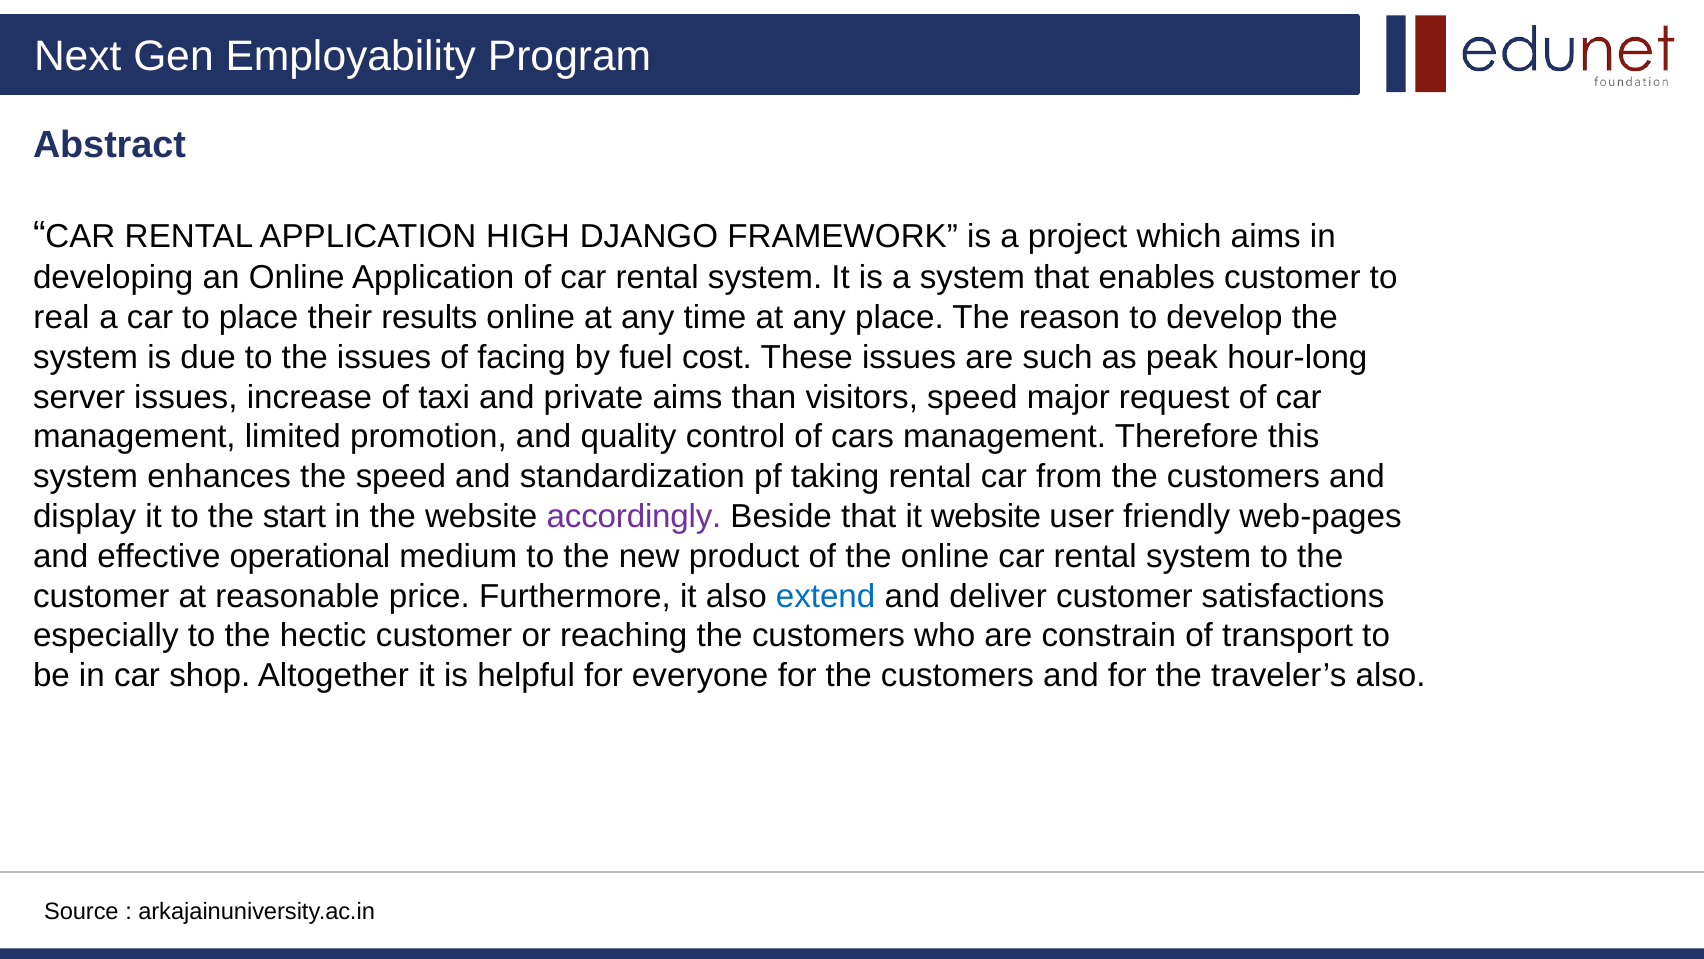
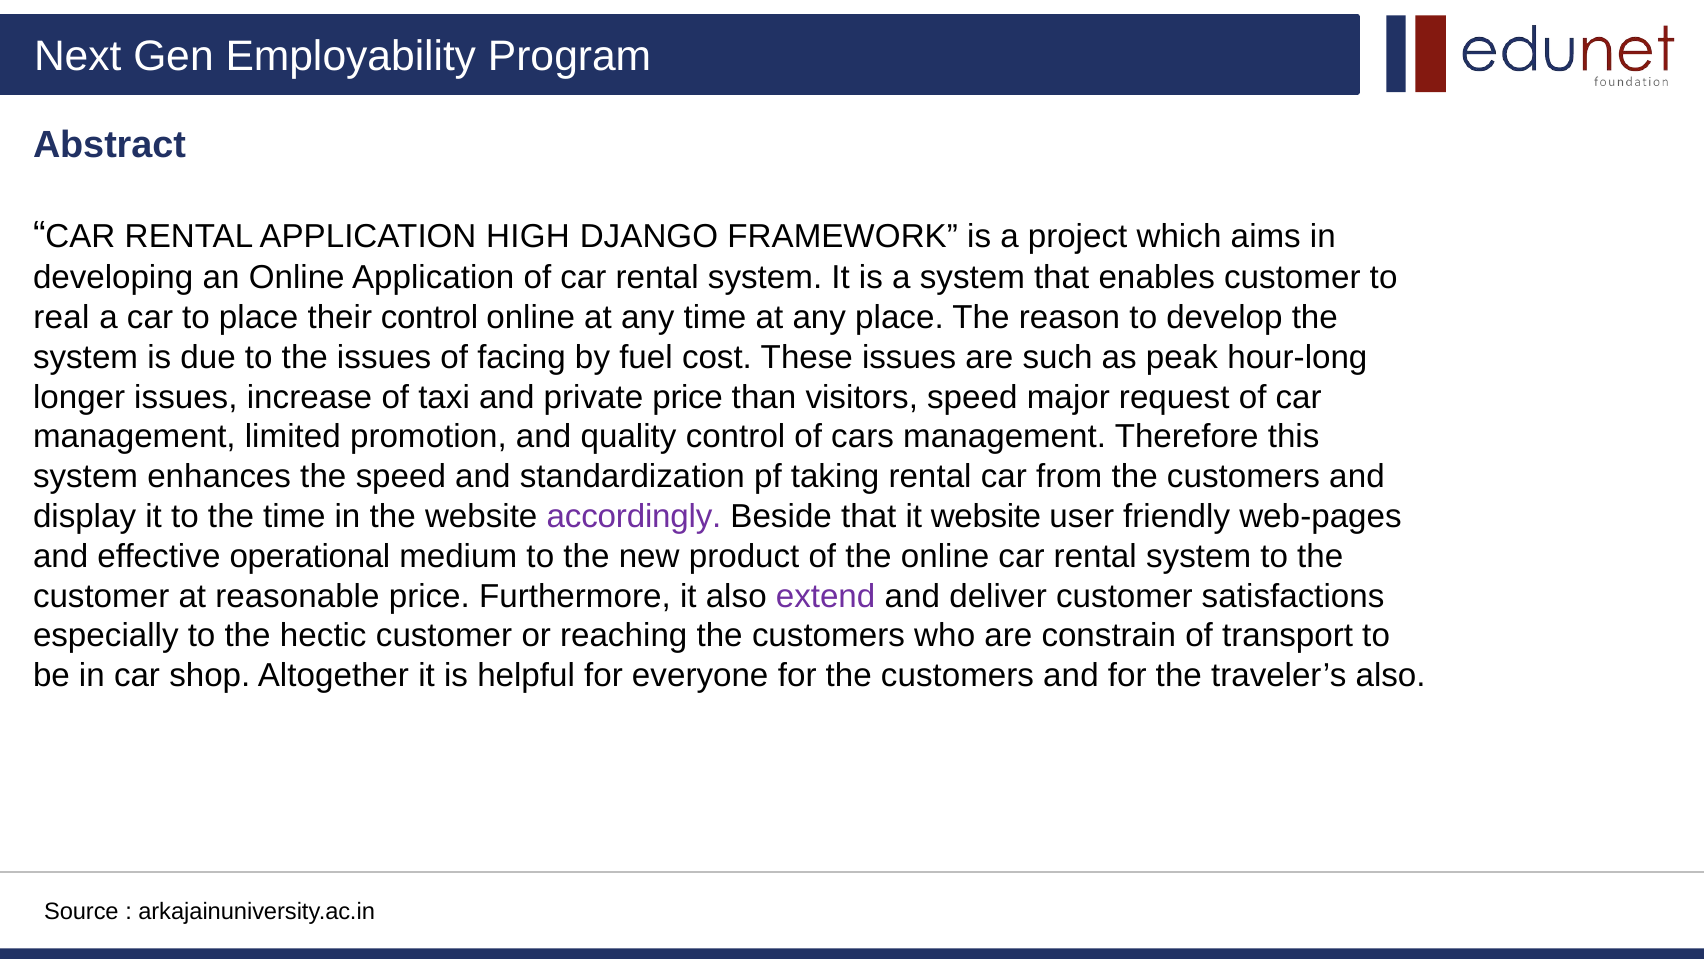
their results: results -> control (429, 317)
server: server -> longer (79, 397)
private aims: aims -> price (688, 397)
the start: start -> time (294, 516)
extend colour: blue -> purple (826, 596)
